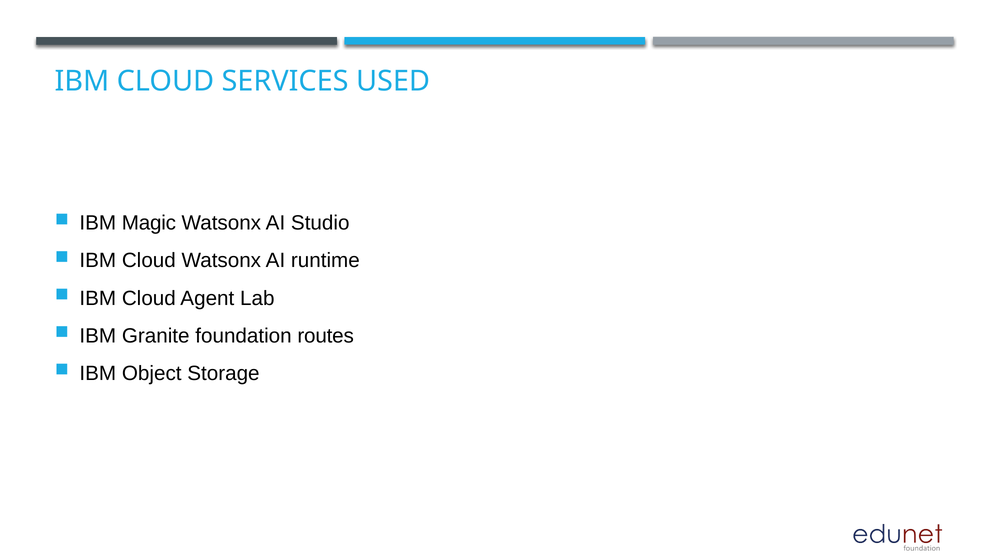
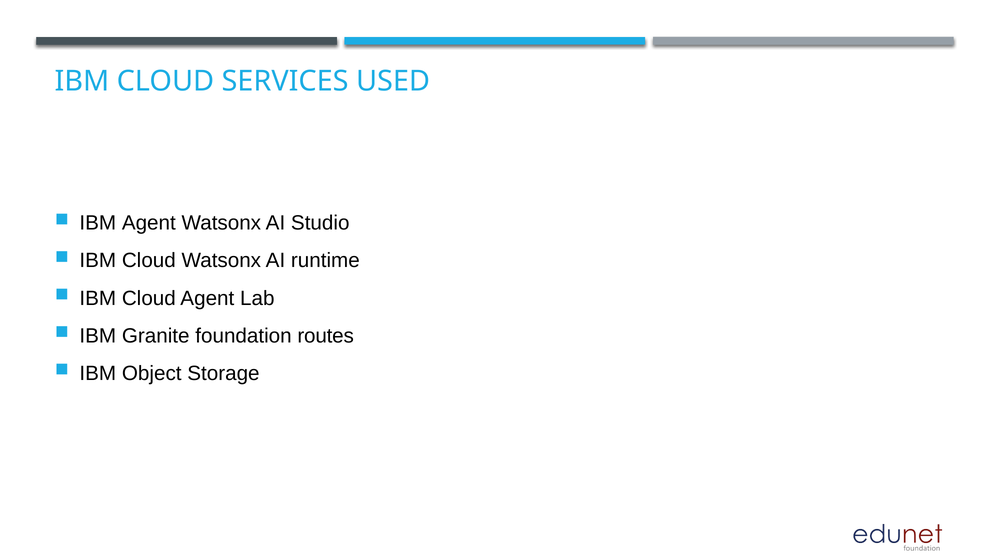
IBM Magic: Magic -> Agent (149, 223)
